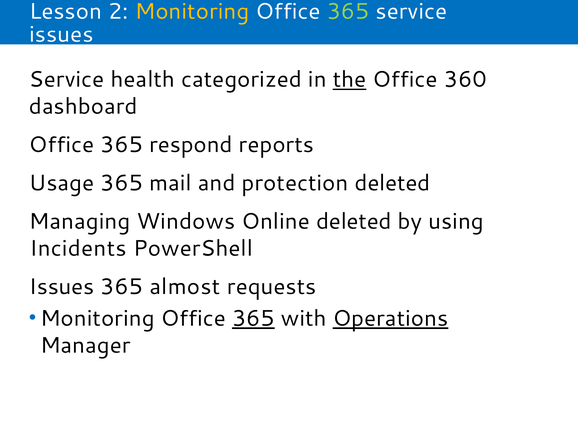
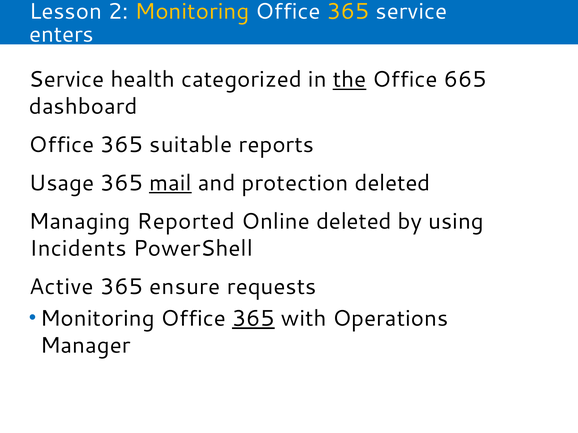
365 colour: light green -> yellow (348, 11)
issues: issues -> enters (61, 34)
360: 360 -> 665 (465, 80)
respond: respond -> suitable (191, 145)
mail underline: none -> present (170, 183)
Windows: Windows -> Reported (186, 222)
Issues: Issues -> Active (61, 287)
almost: almost -> ensure (185, 287)
Operations underline: present -> none (390, 319)
